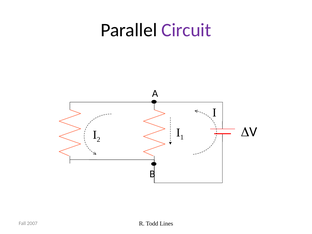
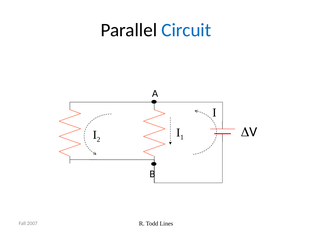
Circuit colour: purple -> blue (186, 30)
